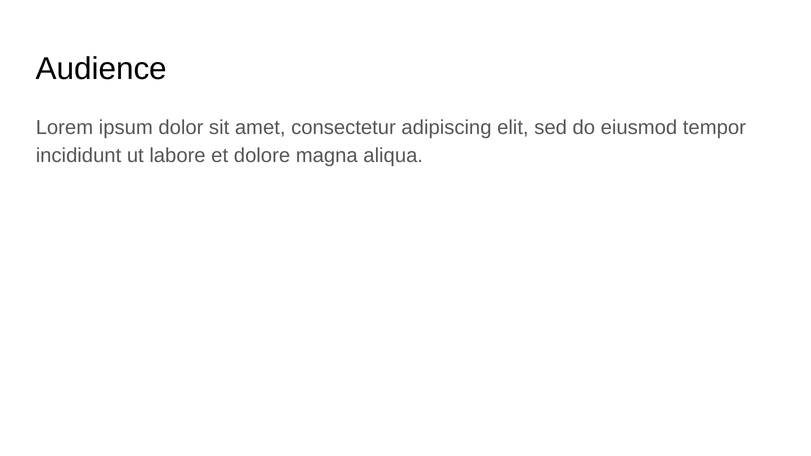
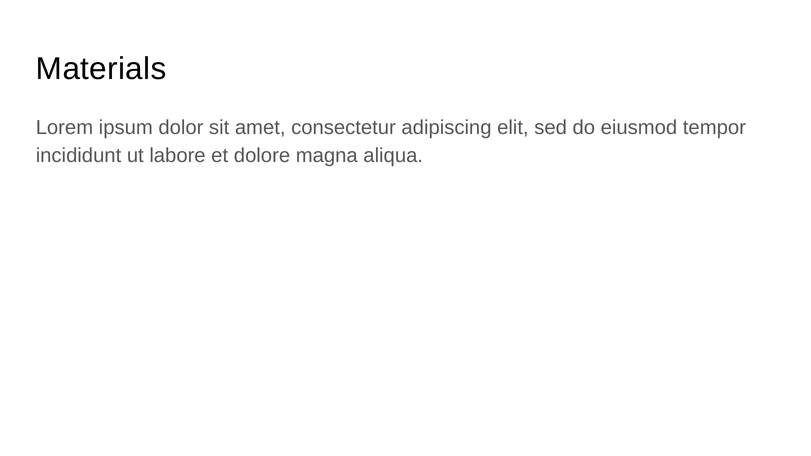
Audience: Audience -> Materials (101, 69)
